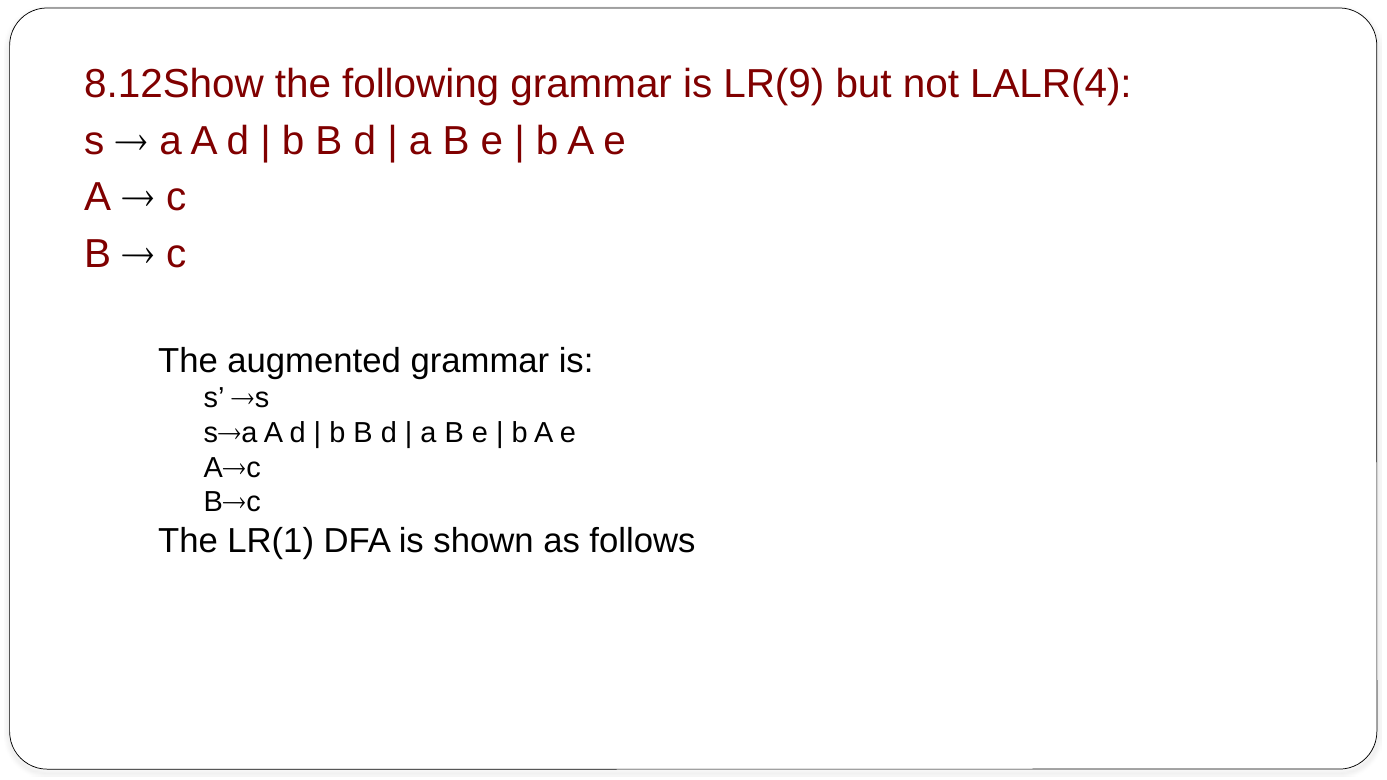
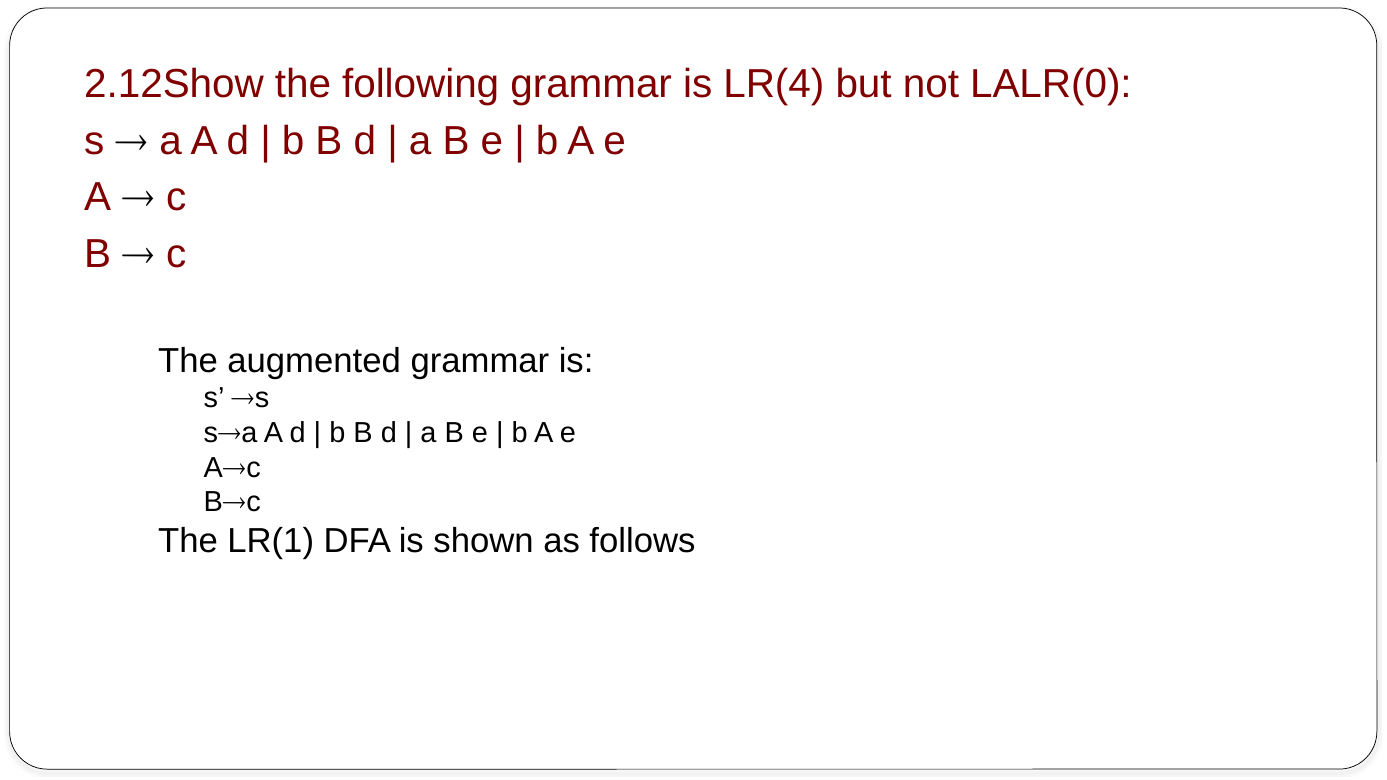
8.12Show: 8.12Show -> 2.12Show (174, 84)
LR(9: LR(9 -> LR(4 (774, 84)
LALR(4: LALR(4 -> LALR(0 (1051, 84)
